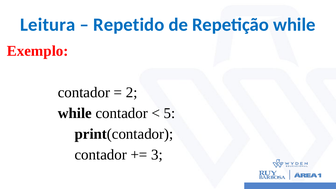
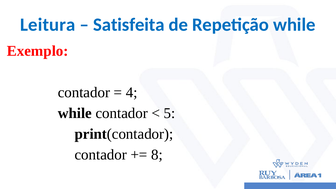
Repetido: Repetido -> Satisfeita (129, 25)
2: 2 -> 4 (132, 93)
3: 3 -> 8 (157, 155)
